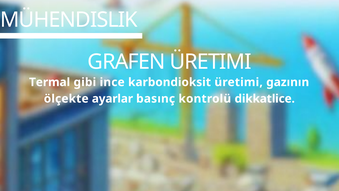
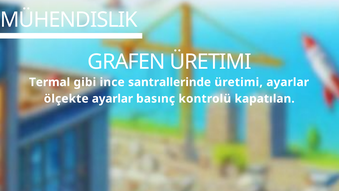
karbondioksit: karbondioksit -> santrallerinde (170, 82)
üretimi gazının: gazının -> ayarlar (288, 82)
dikkatlice: dikkatlice -> kapatılan (265, 99)
